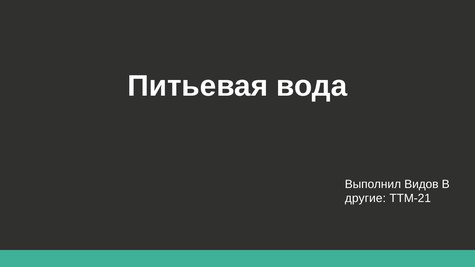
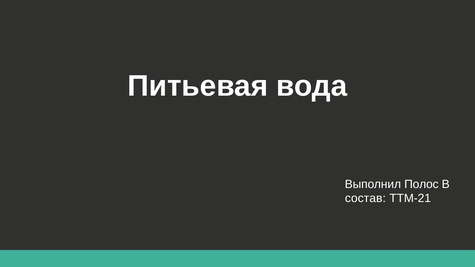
Видов: Видов -> Полос (421, 184)
другие: другие -> состав (365, 199)
